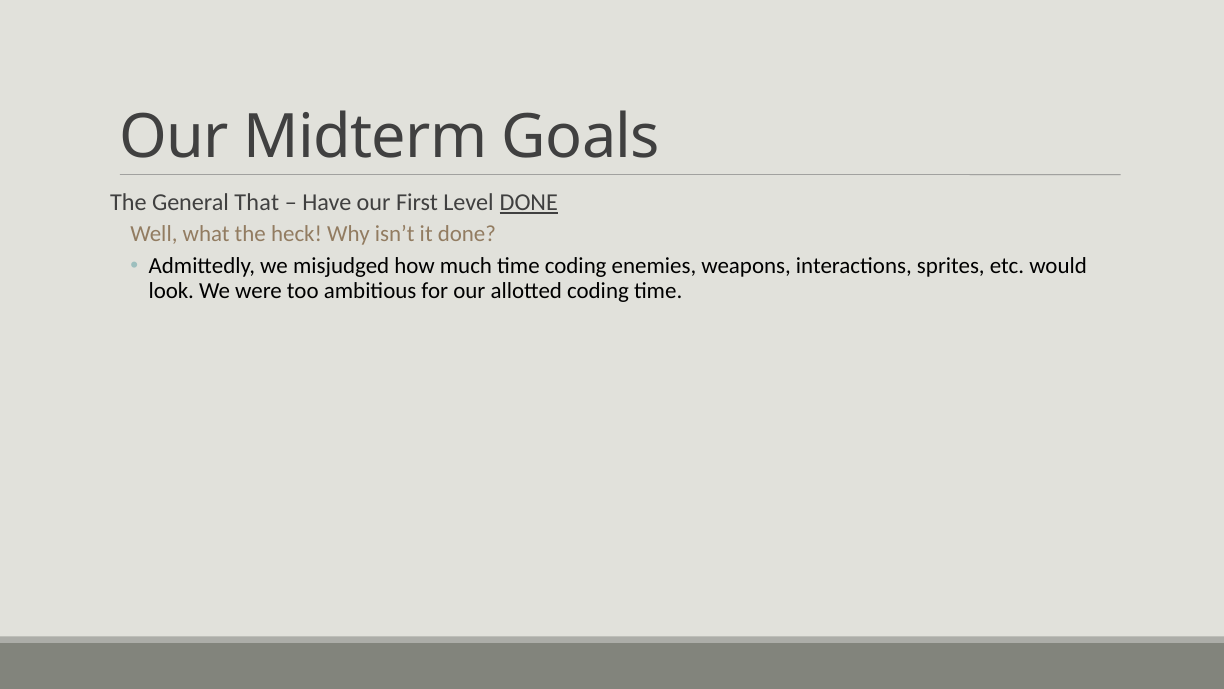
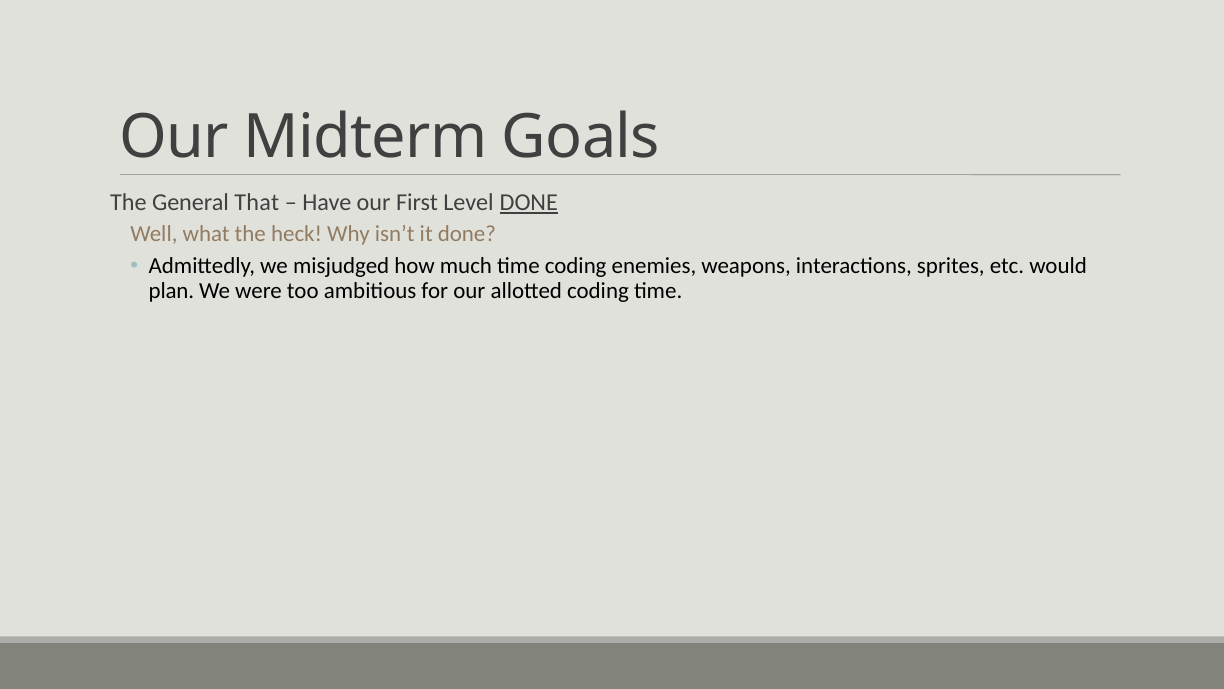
look: look -> plan (171, 291)
